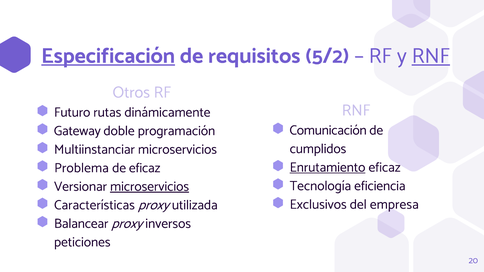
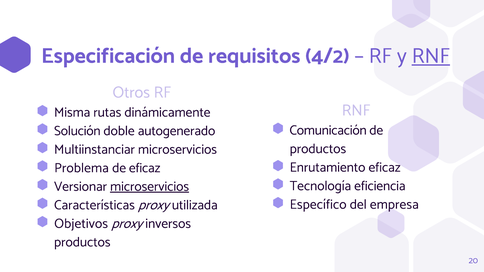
Especificación underline: present -> none (108, 56)
5/2: 5/2 -> 4/2 (327, 56)
Futuro: Futuro -> Misma (72, 112)
Gateway: Gateway -> Solución (77, 131)
programación: programación -> autogenerado (177, 131)
cumplidos: cumplidos -> productos (318, 149)
Enrutamiento underline: present -> none (328, 167)
Exclusivos: Exclusivos -> Específico (318, 204)
Balancear: Balancear -> Objetivos (81, 224)
peticiones: peticiones -> productos (82, 242)
